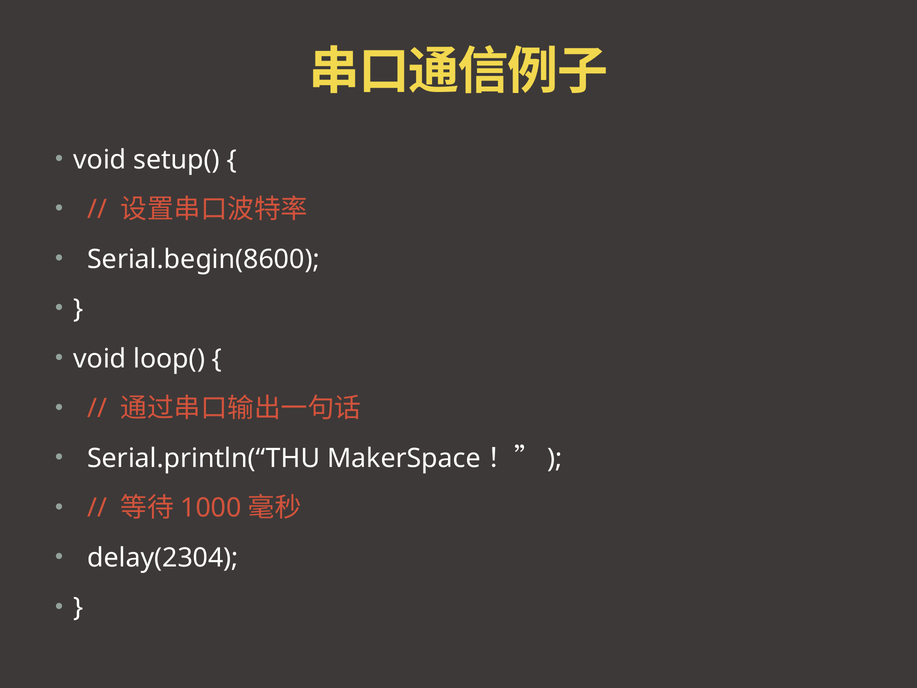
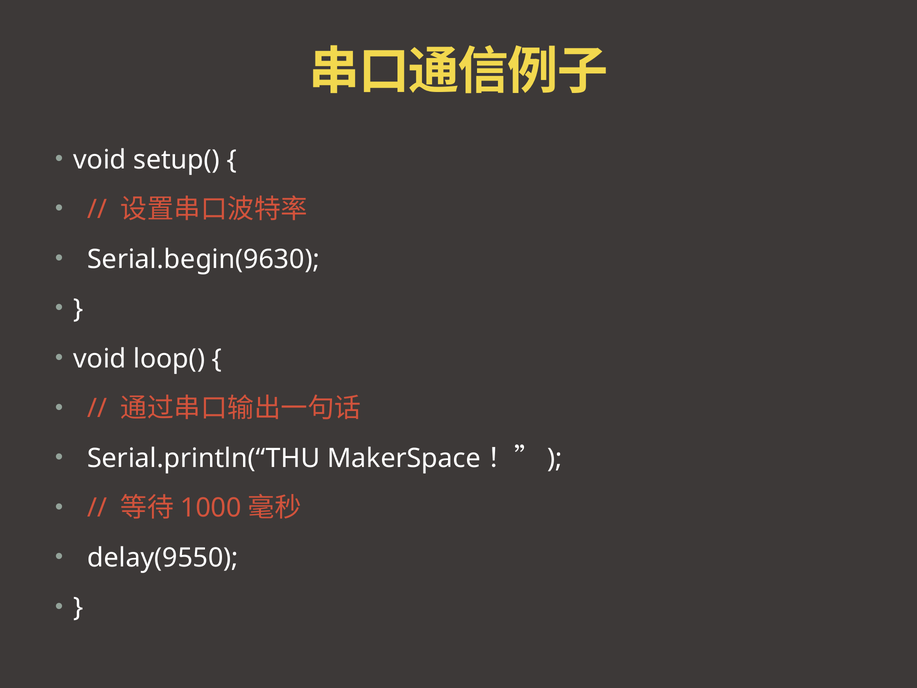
Serial.begin(8600: Serial.begin(8600 -> Serial.begin(9630 (203, 259)
delay(2304: delay(2304 -> delay(9550 (163, 558)
